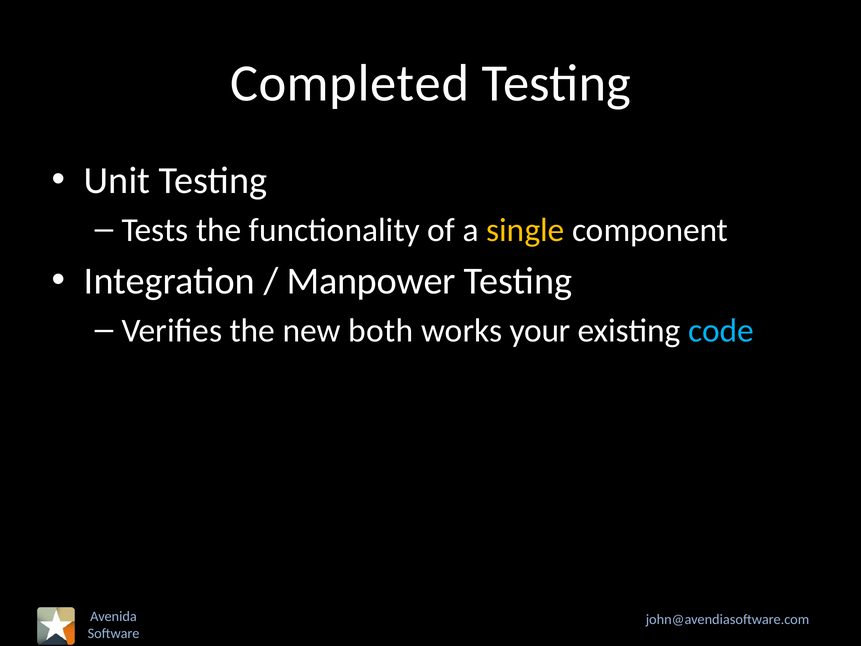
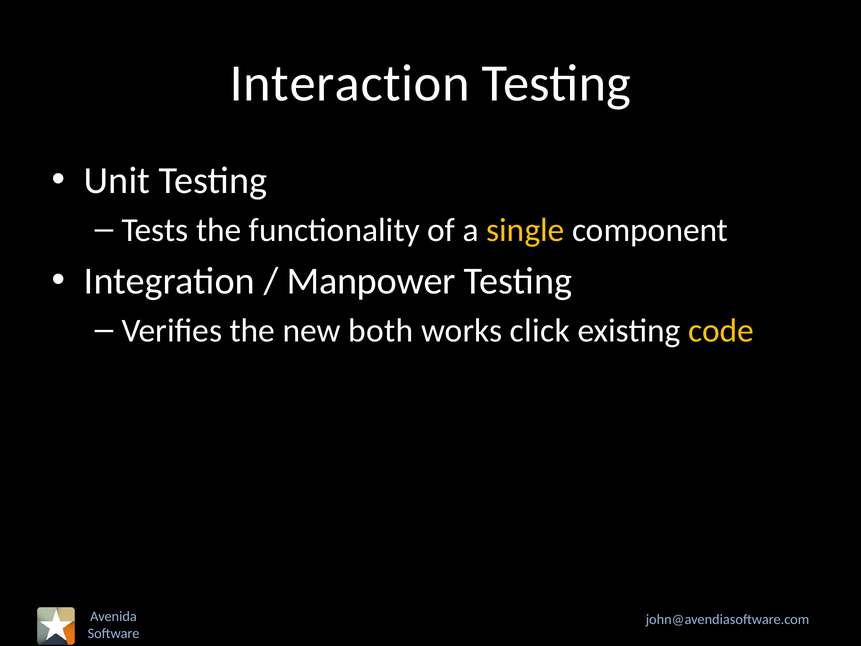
Completed: Completed -> Interaction (350, 83)
your: your -> click (540, 331)
code colour: light blue -> yellow (721, 331)
